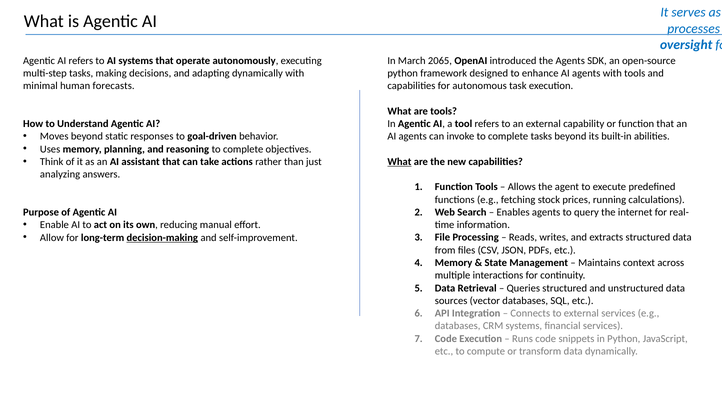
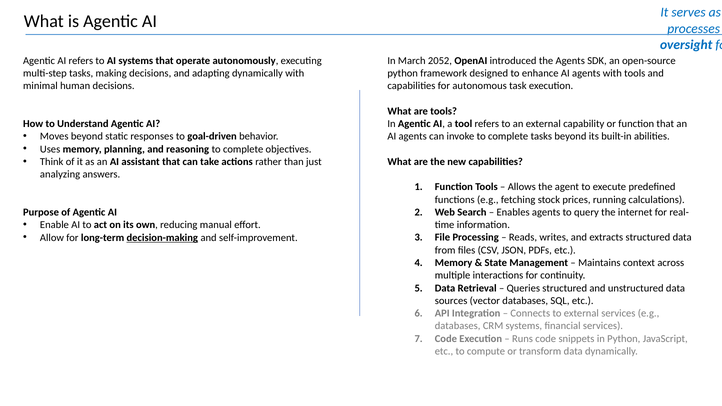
2065: 2065 -> 2052 (440, 61)
human forecasts: forecasts -> decisions (114, 86)
What underline: present -> none (399, 162)
